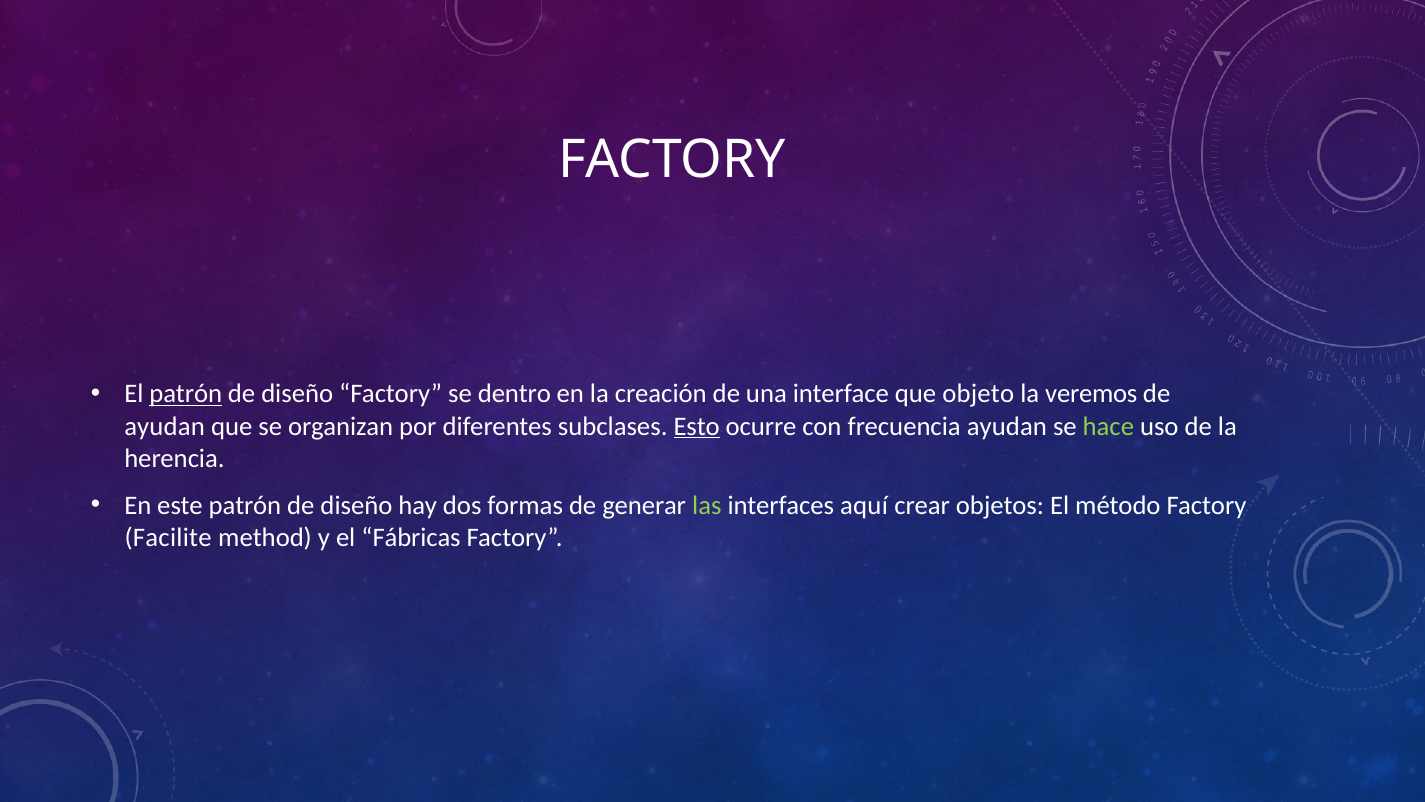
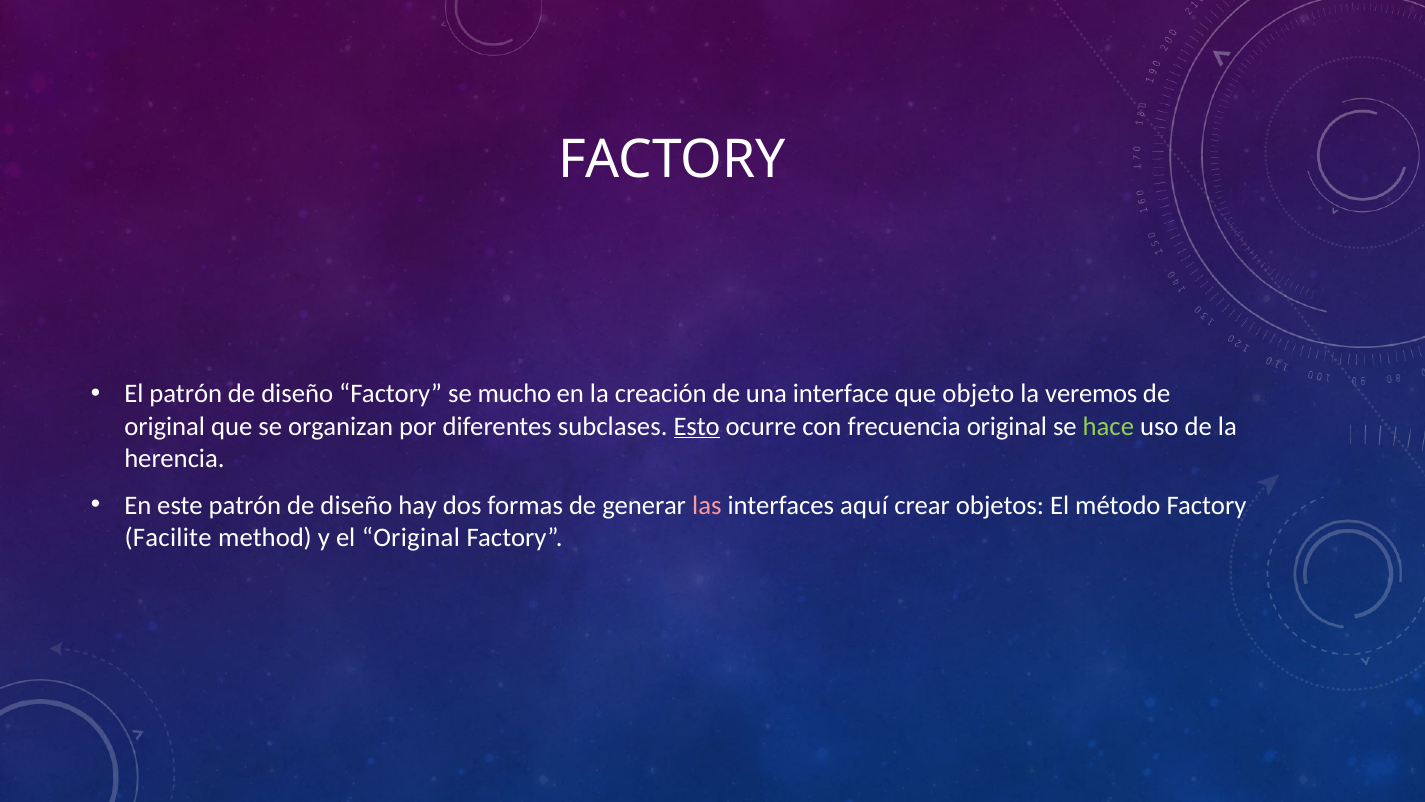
patrón underline: present -> none (186, 394)
dentro: dentro -> mucho (514, 394)
ayudan: ayudan -> original (165, 426)
frecuencia ayudan: ayudan -> original (1007, 426)
las colour: light green -> pink (707, 505)
el Fábricas: Fábricas -> Original (411, 537)
